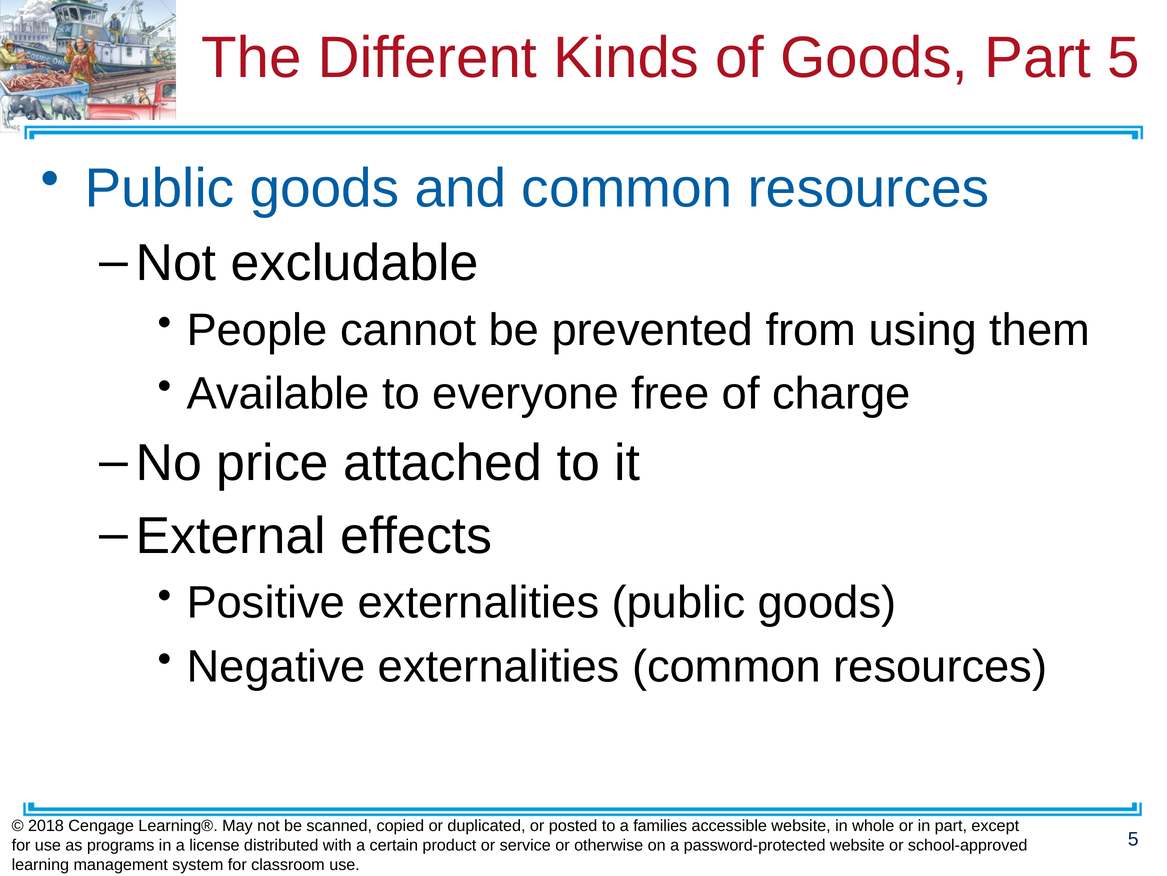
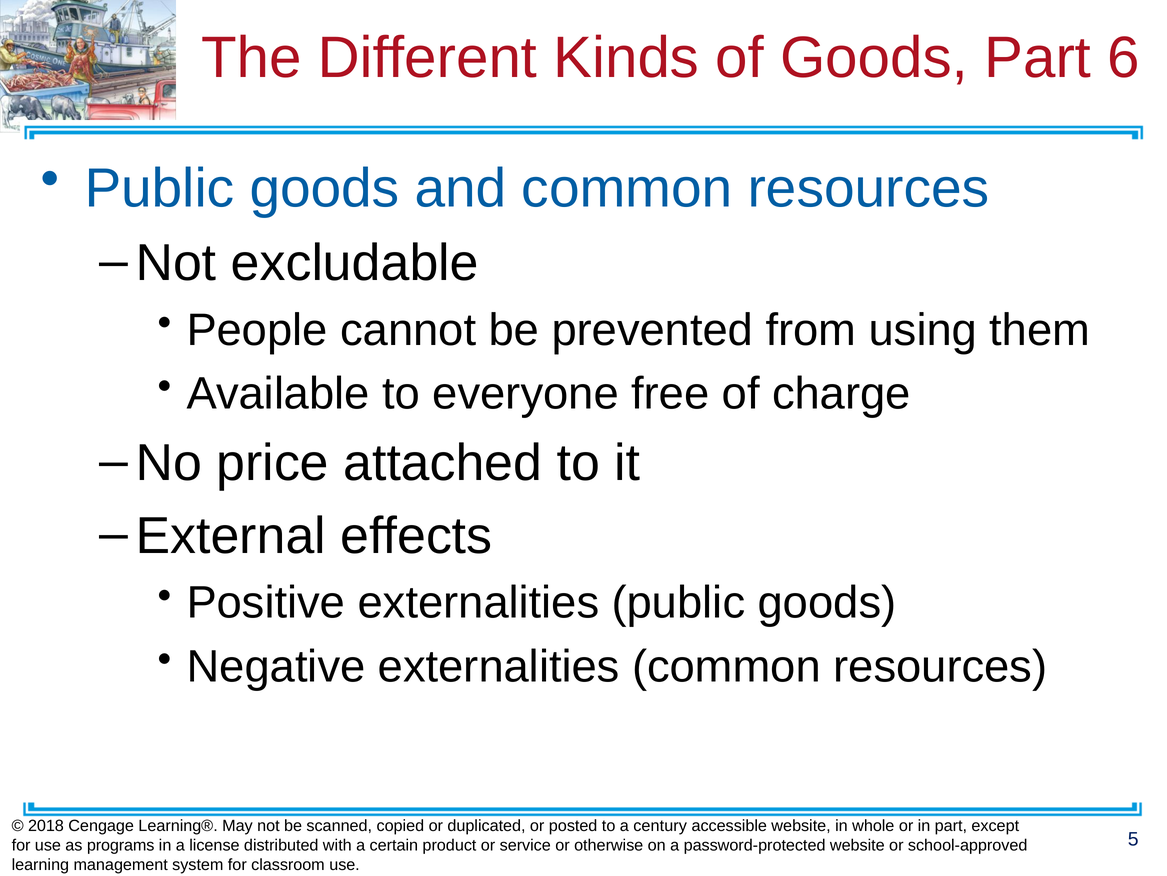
Part 5: 5 -> 6 (1124, 58)
families: families -> century (660, 825)
